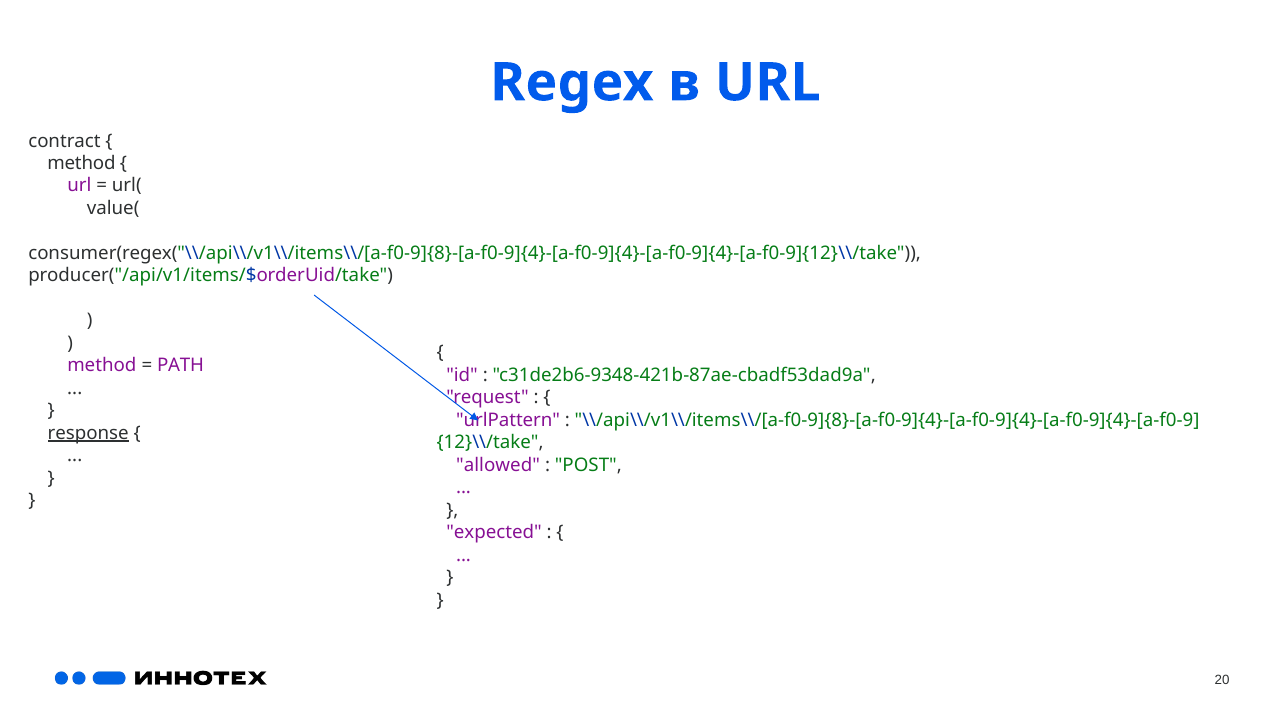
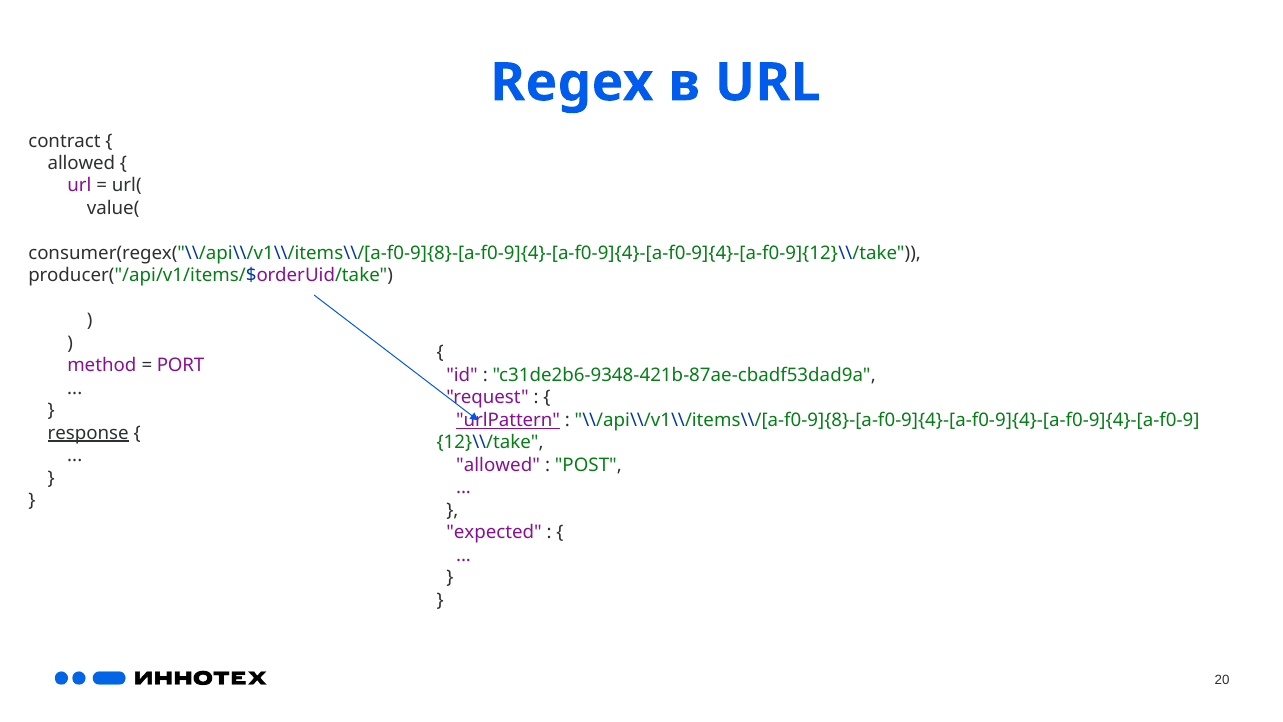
method: method -> allowed (81, 163)
PATH: PATH -> PORT (181, 365)
urlPattern underline: none -> present (508, 420)
